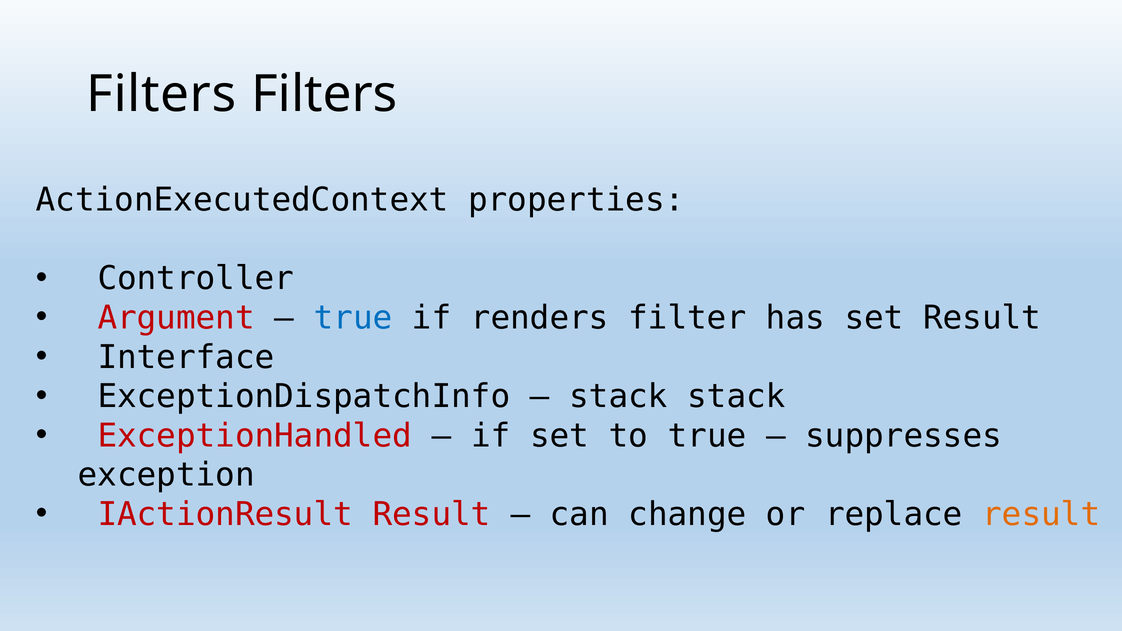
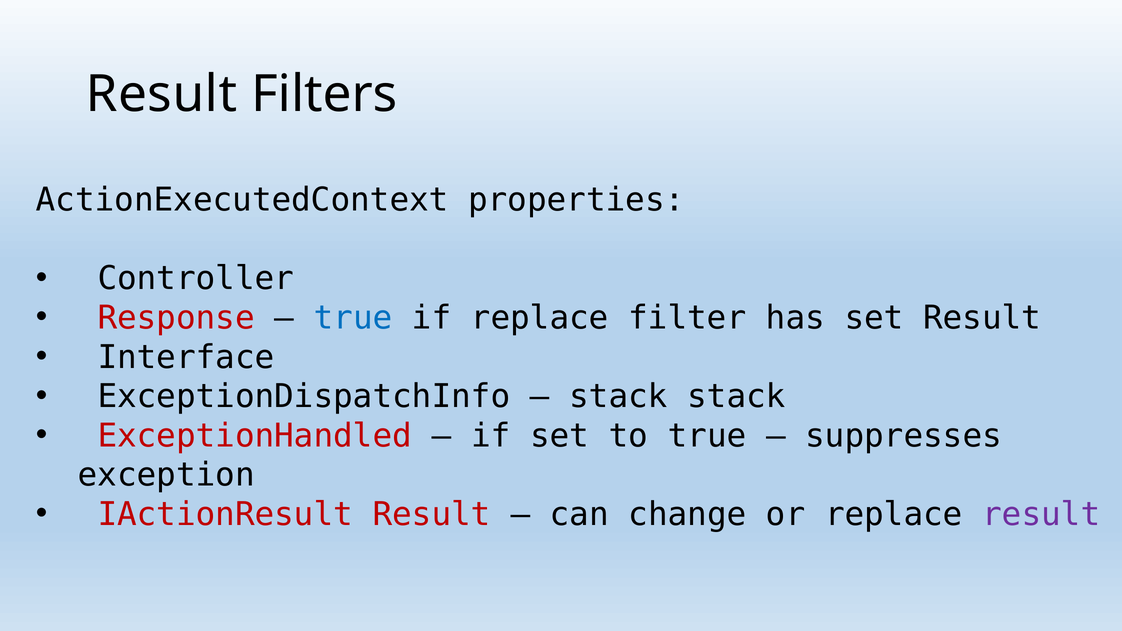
Filters: Filters -> Result (161, 94)
Argument: Argument -> Response (176, 318)
if renders: renders -> replace (540, 318)
result colour: orange -> purple (1041, 515)
